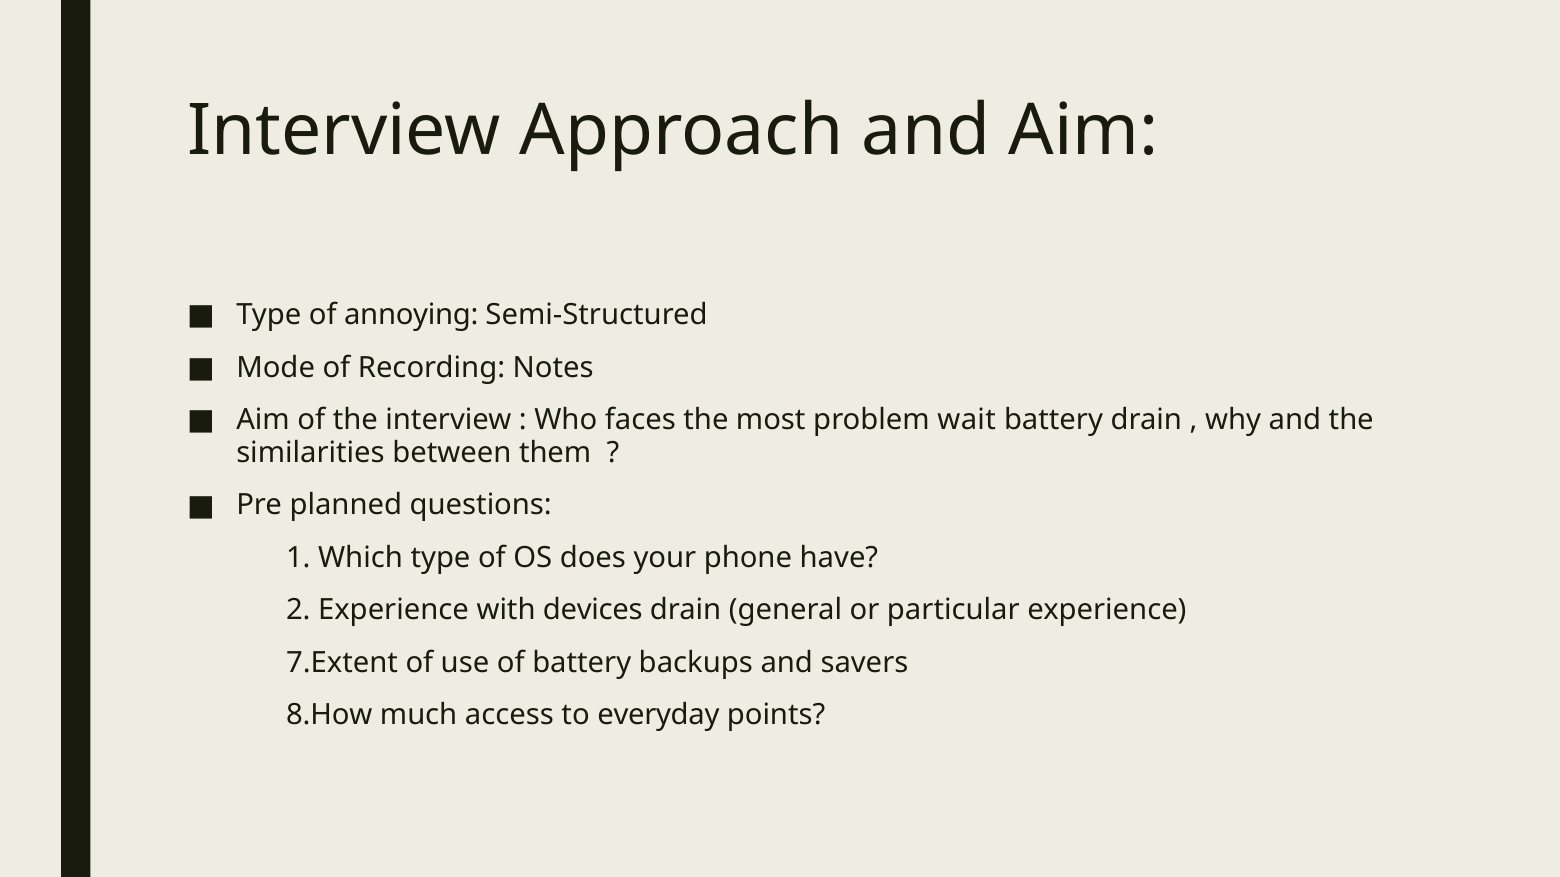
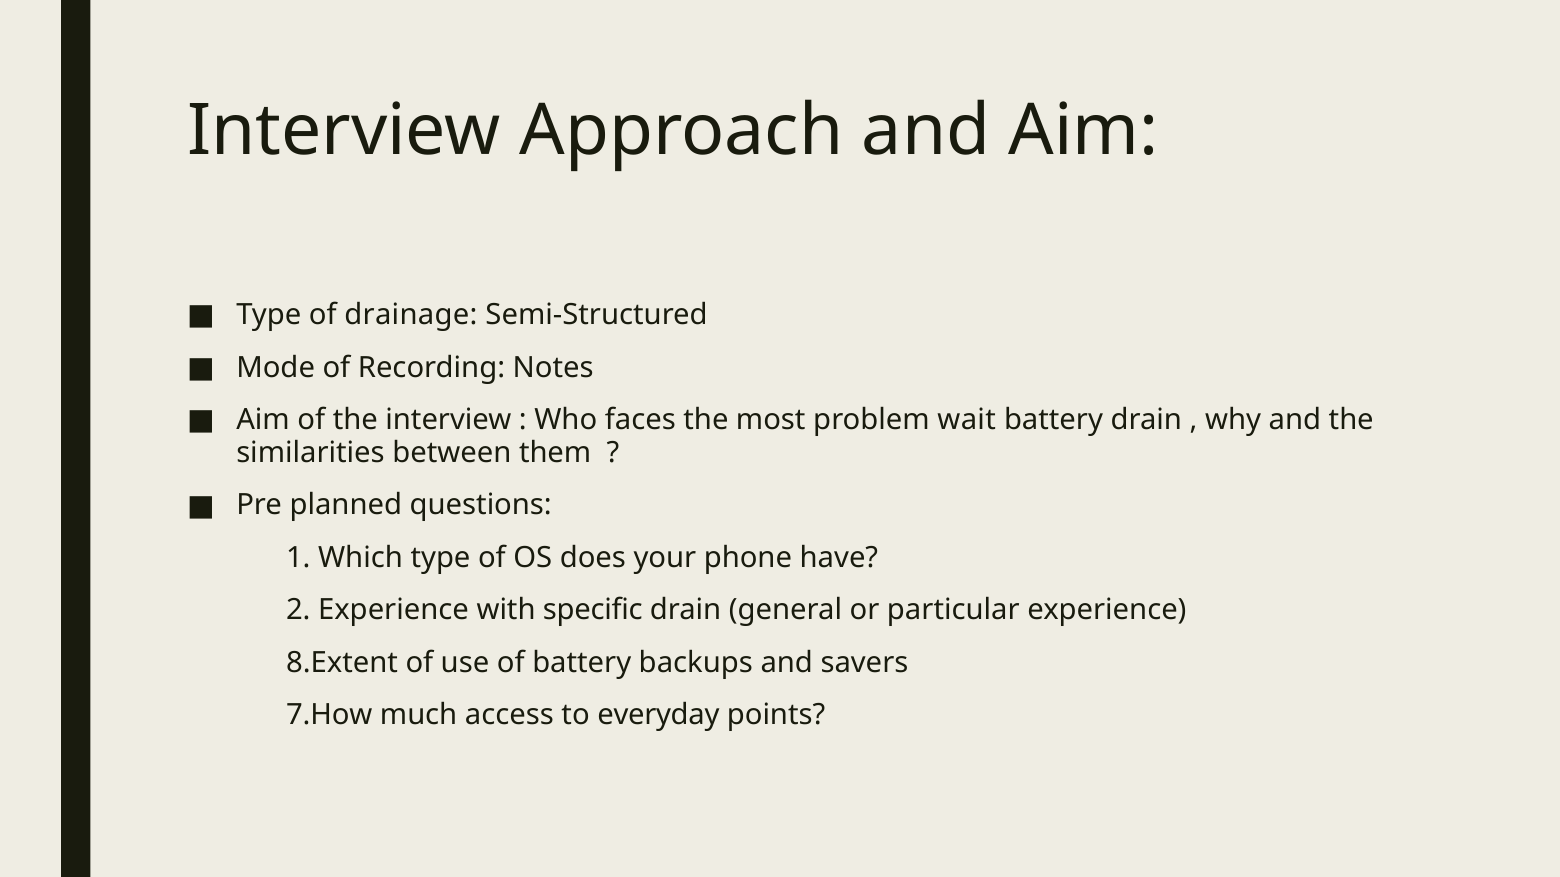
annoying: annoying -> drainage (411, 315)
devices: devices -> specific (593, 611)
7.Extent: 7.Extent -> 8.Extent (342, 663)
8.How: 8.How -> 7.How (329, 716)
